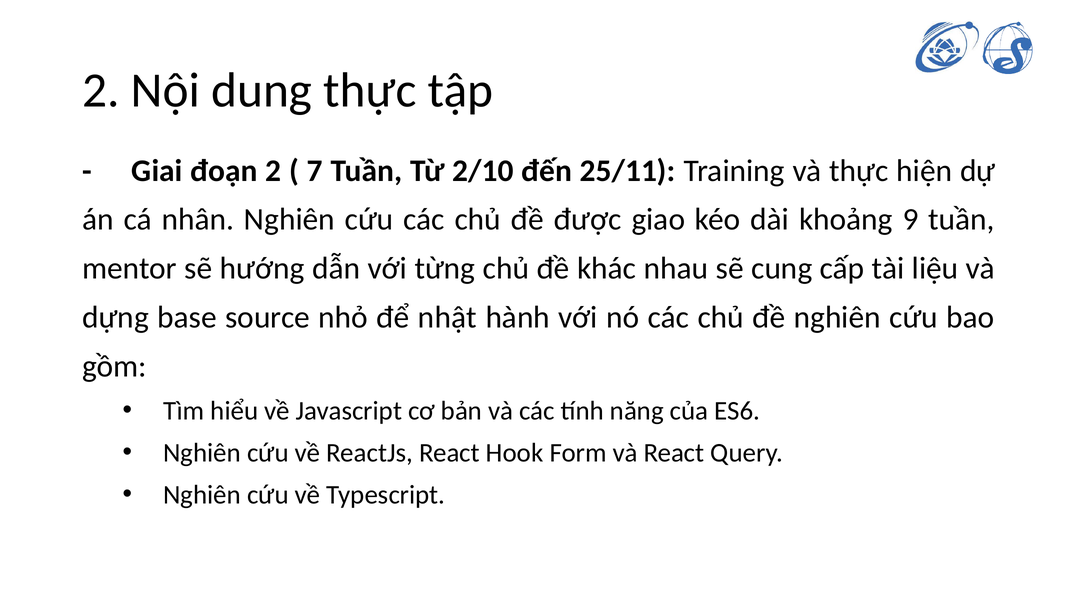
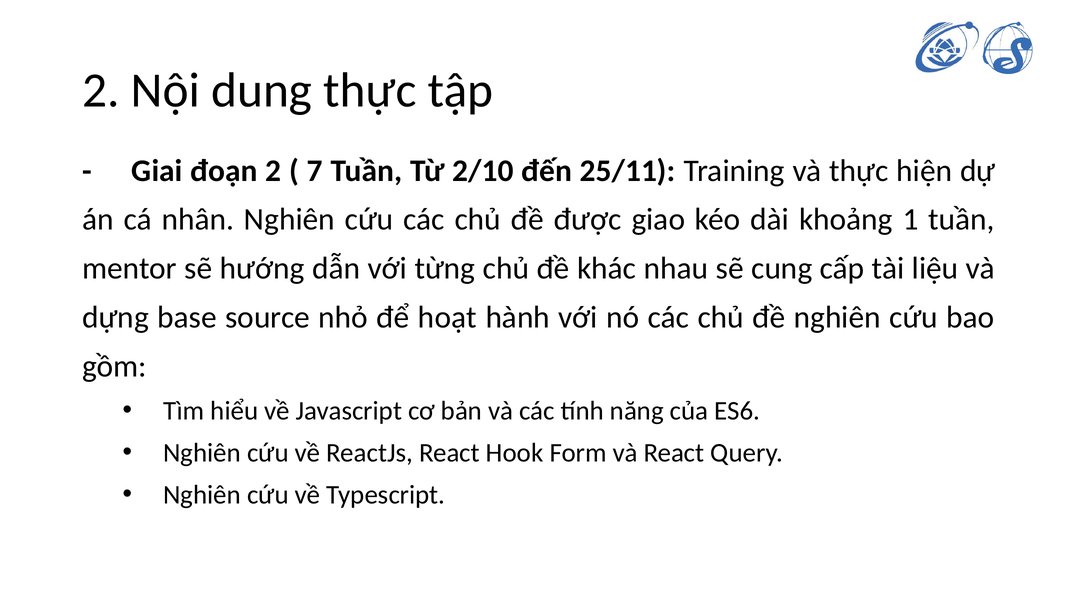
9: 9 -> 1 (911, 220)
nhật: nhật -> hoạt (447, 318)
